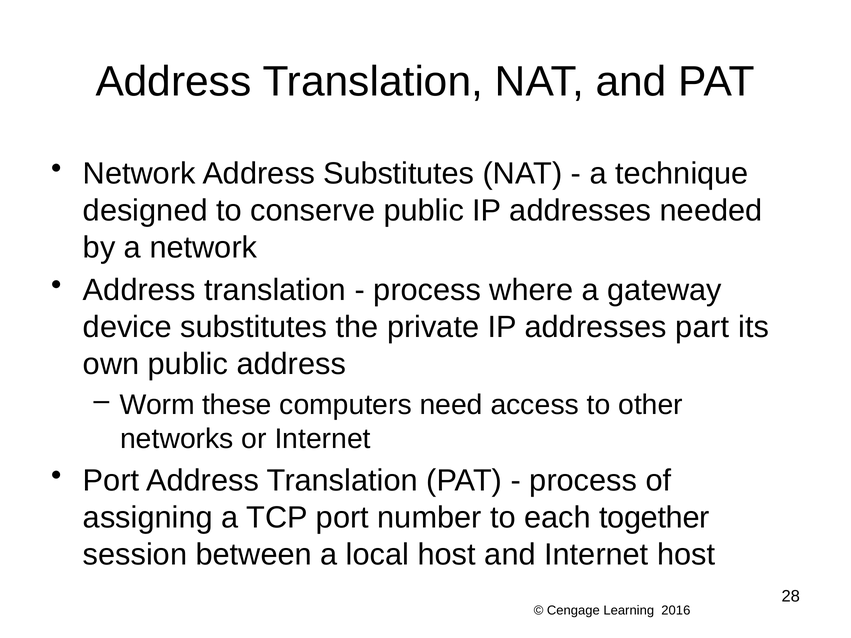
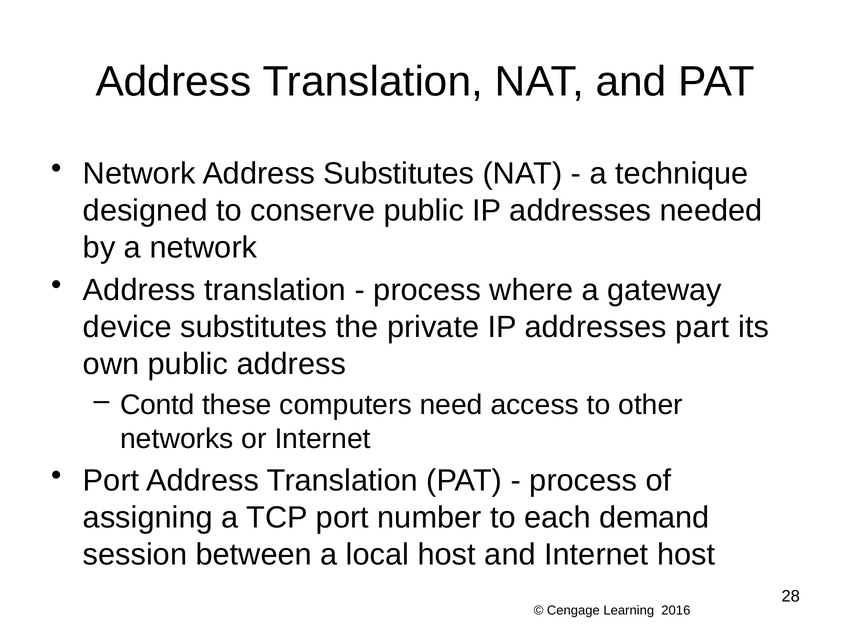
Worm: Worm -> Contd (157, 405)
together: together -> demand (654, 518)
